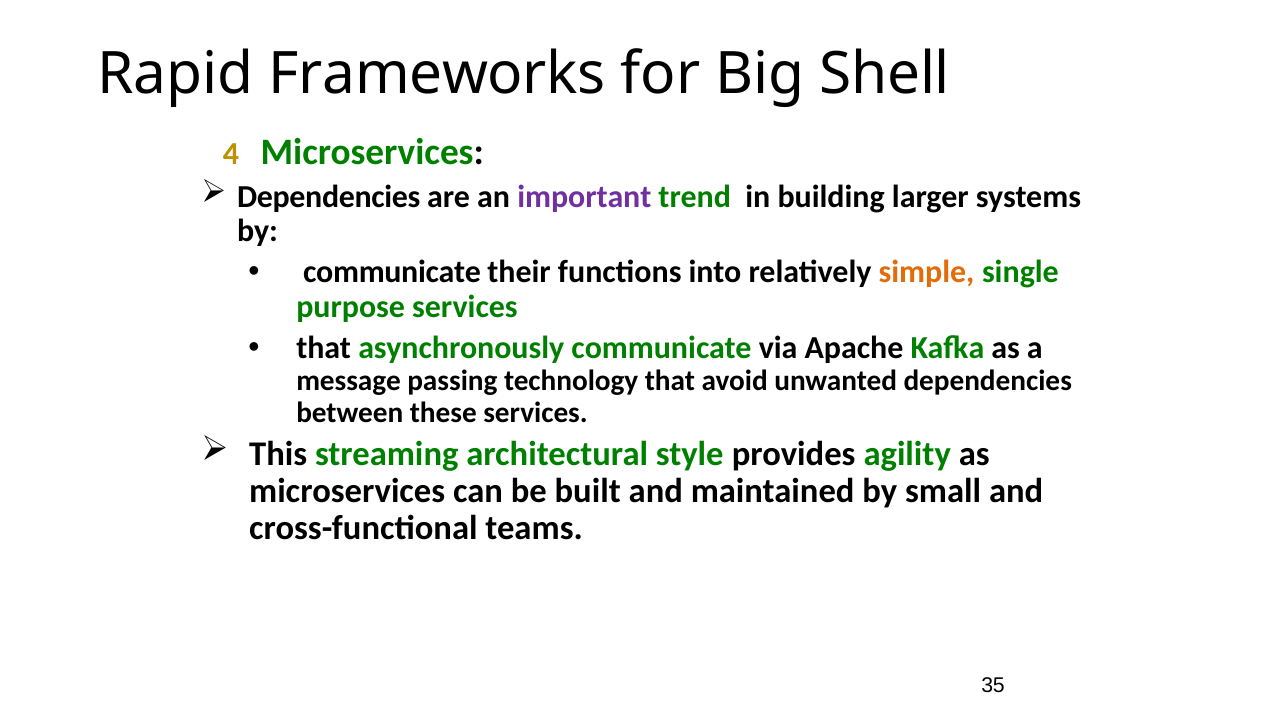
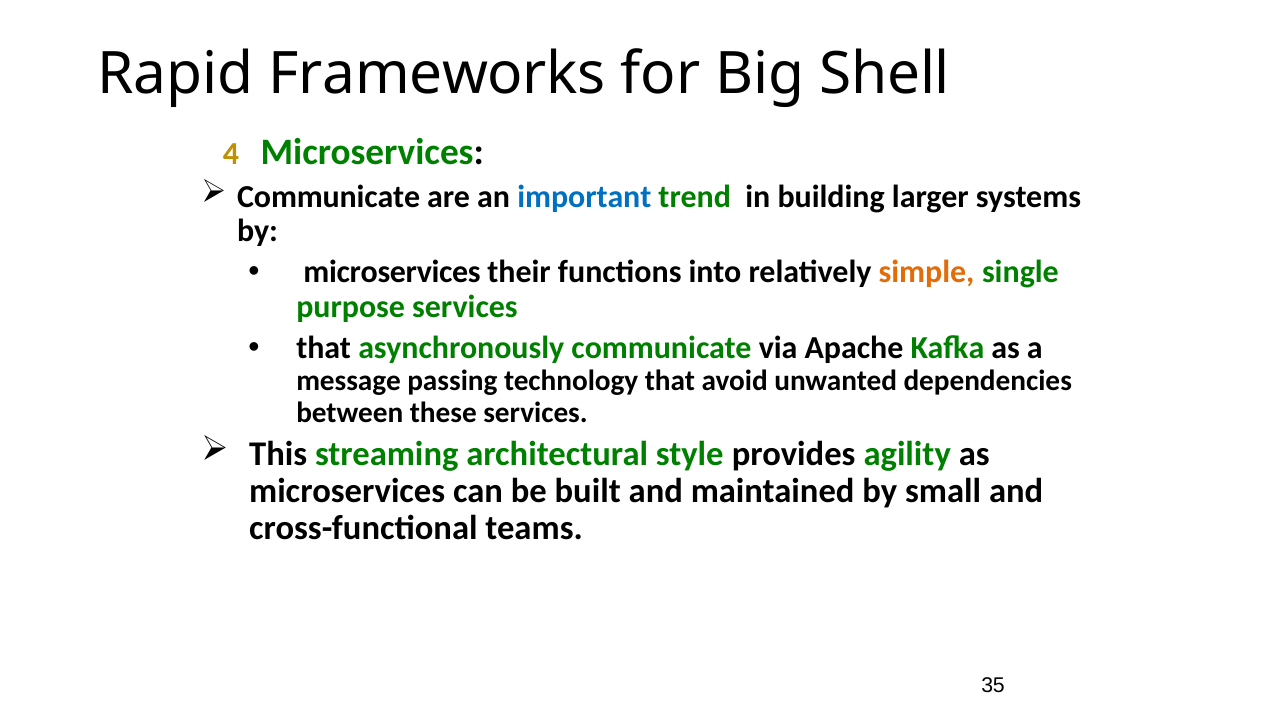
Dependencies: Dependencies -> Communicate (329, 197)
important colour: purple -> blue (584, 197)
communicate: communicate -> microservices (392, 272)
